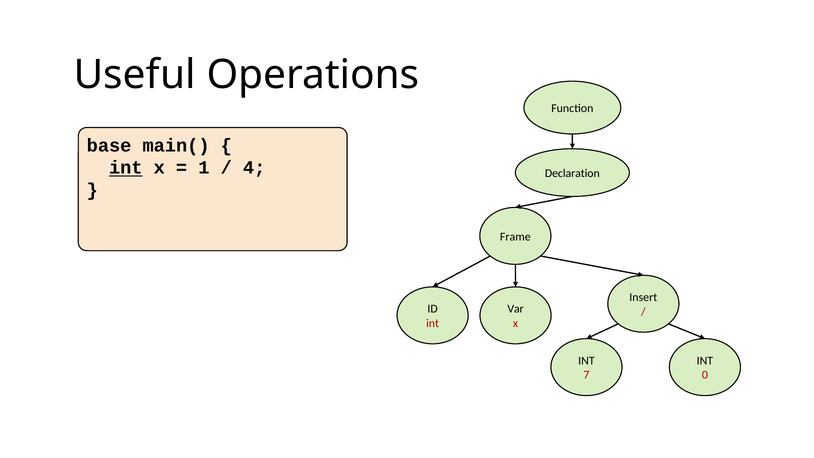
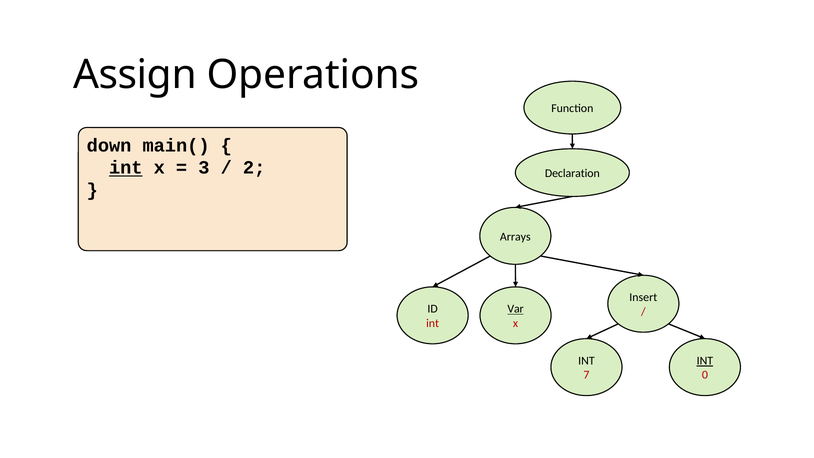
Useful: Useful -> Assign (135, 75)
base: base -> down (109, 145)
1: 1 -> 3 (204, 168)
4: 4 -> 2 (254, 168)
Frame: Frame -> Arrays (515, 237)
Var underline: none -> present (516, 309)
INT underline: none -> present (705, 361)
